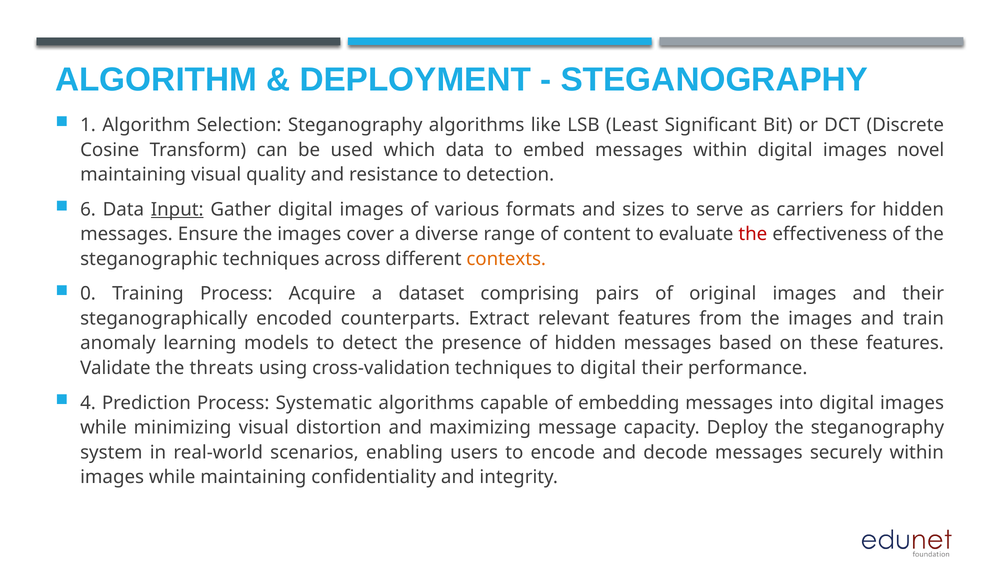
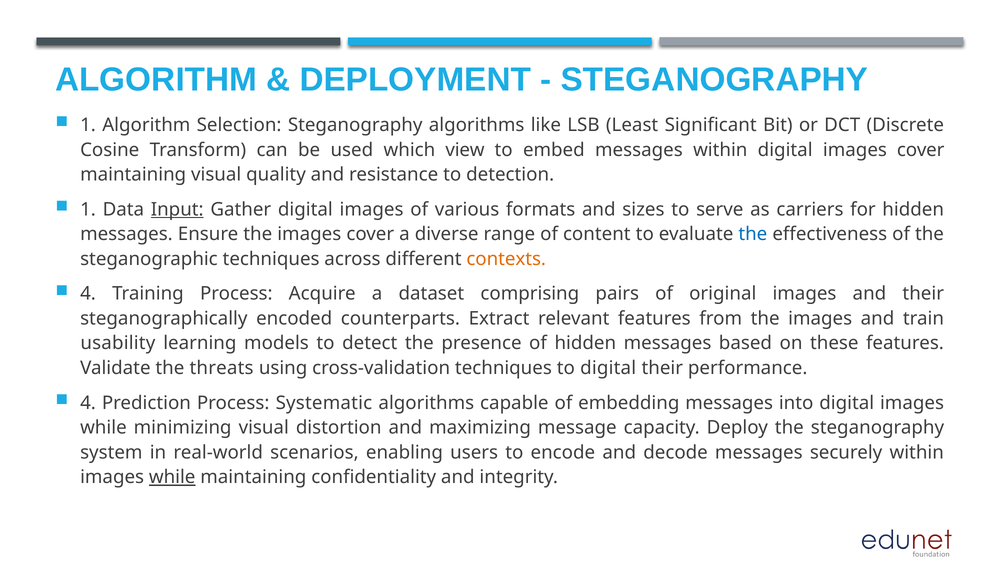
which data: data -> view (465, 150)
digital images novel: novel -> cover (921, 150)
6: 6 -> 1 (88, 209)
the colour: red -> blue (753, 234)
0: 0 -> 4 (88, 293)
anomaly: anomaly -> usability (118, 343)
while underline: none -> present (172, 477)
